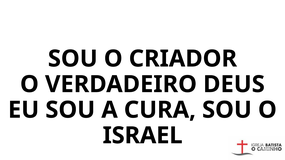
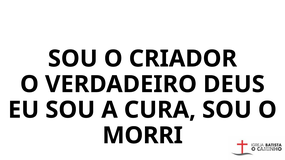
ISRAEL: ISRAEL -> MORRI (143, 136)
